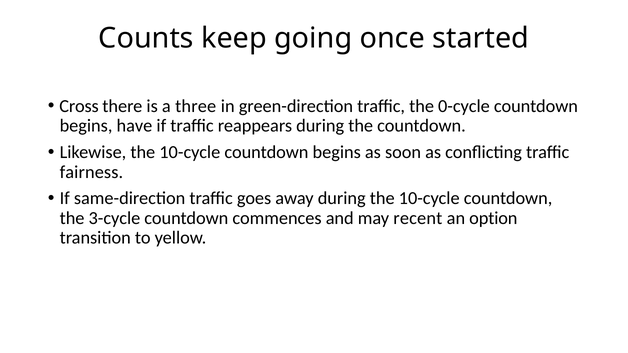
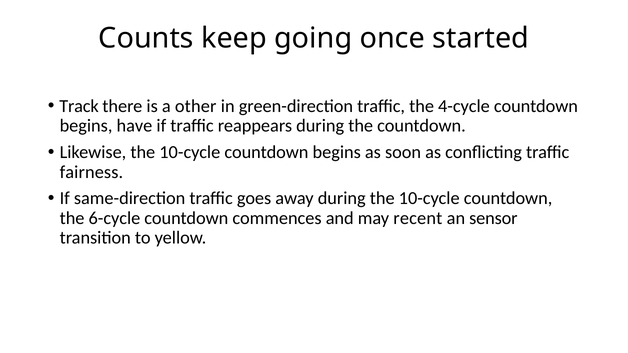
Cross: Cross -> Track (79, 106)
three: three -> other (196, 106)
0-cycle: 0-cycle -> 4-cycle (464, 106)
3-cycle: 3-cycle -> 6-cycle (114, 218)
option: option -> sensor (493, 218)
